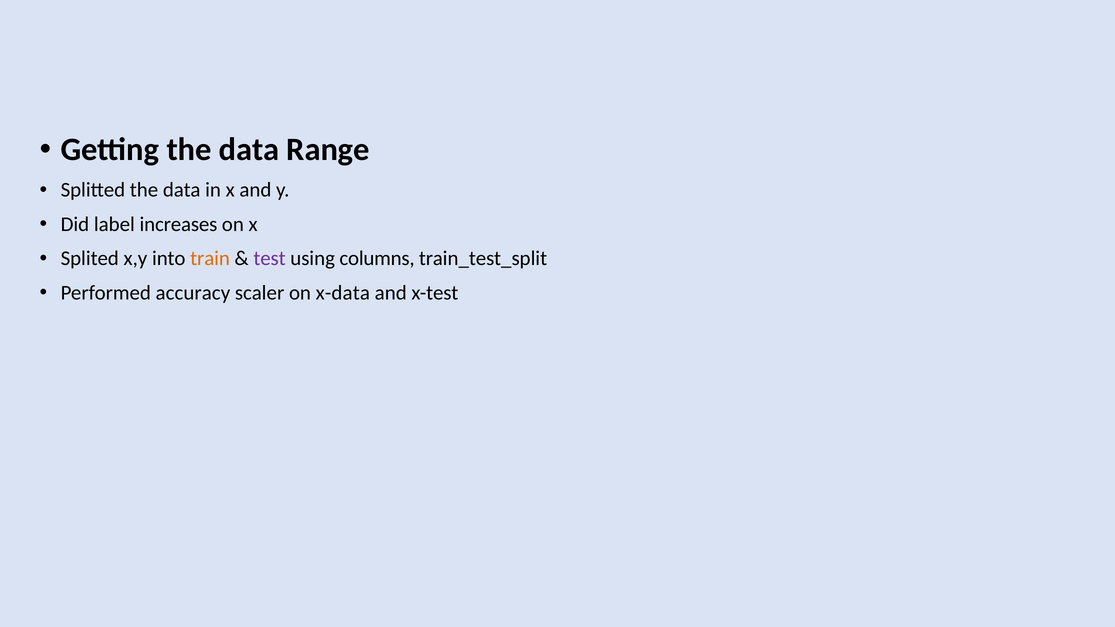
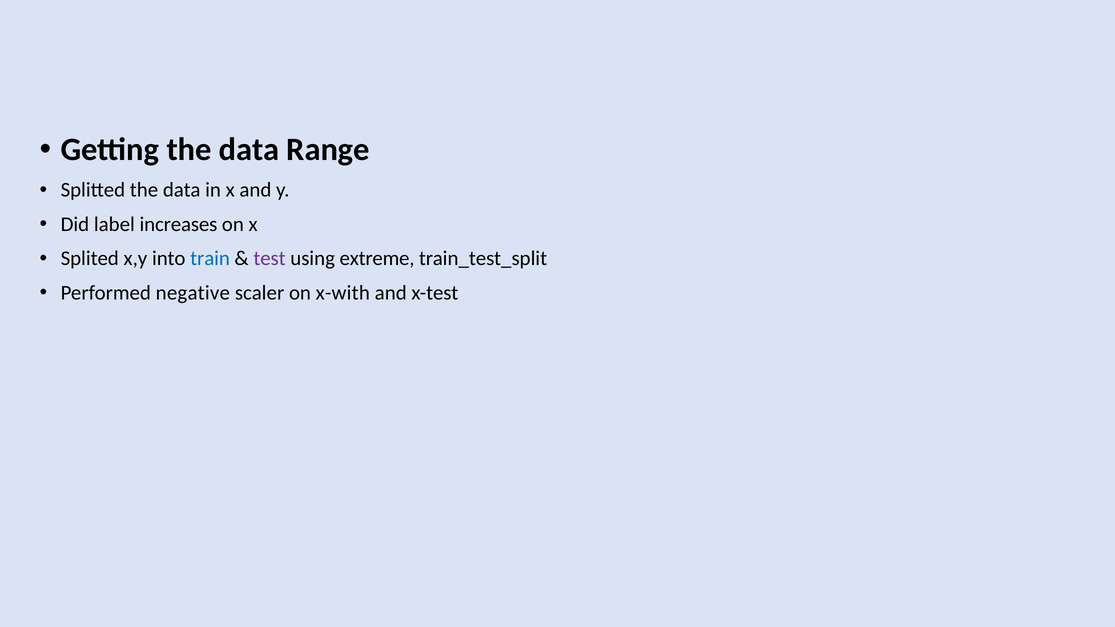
train colour: orange -> blue (210, 259)
columns: columns -> extreme (377, 259)
accuracy: accuracy -> negative (193, 293)
x-data: x-data -> x-with (343, 293)
